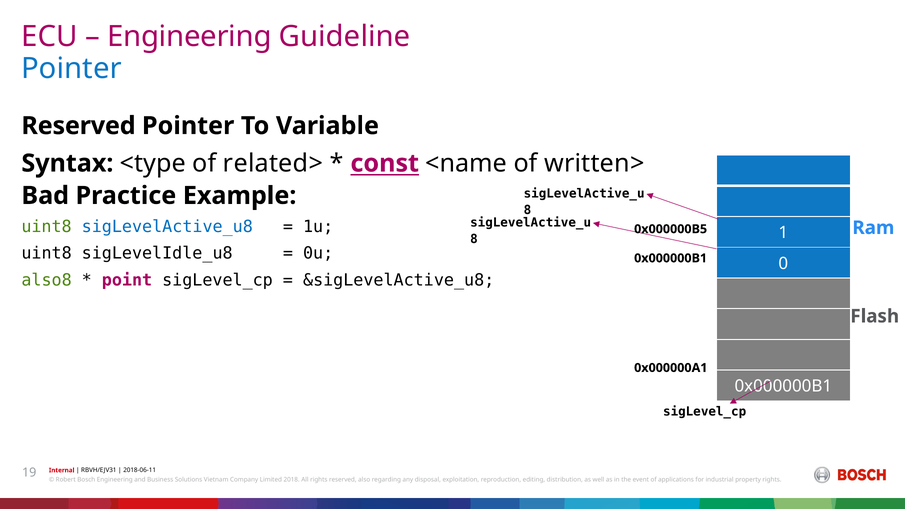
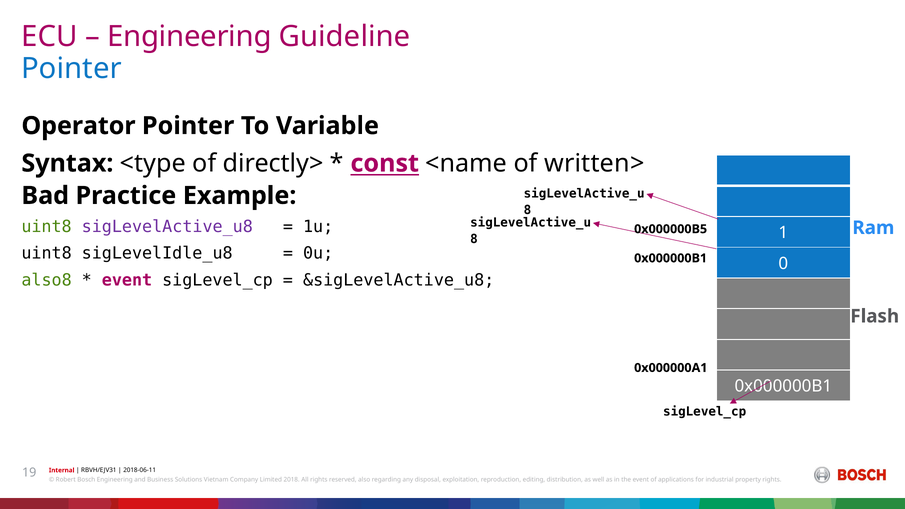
Reserved: Reserved -> Operator (78, 126)
related>: related> -> directly> (273, 163)
sigLevelActive_u8 colour: blue -> purple (167, 227)
point: point -> event (127, 280)
